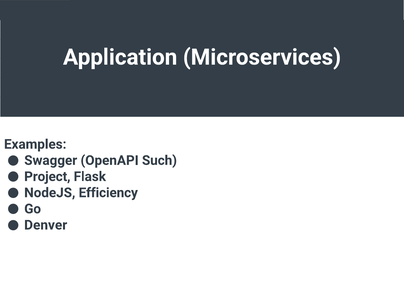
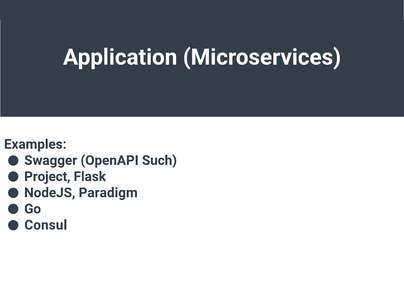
Efficiency: Efficiency -> Paradigm (108, 193)
Denver: Denver -> Consul (46, 225)
